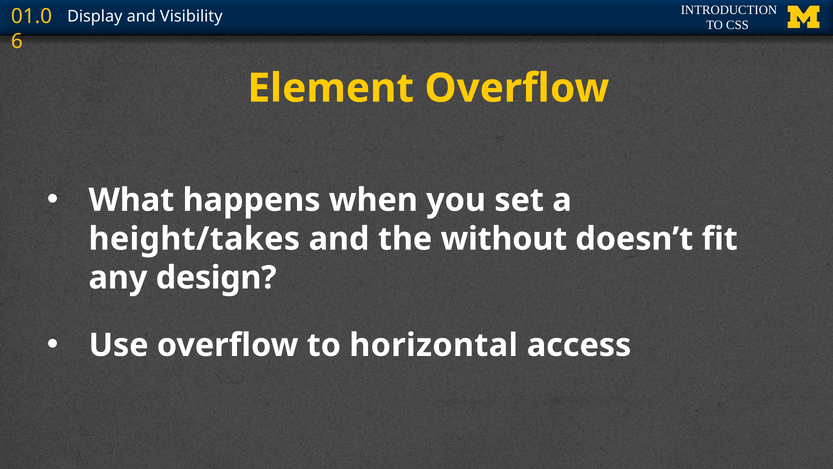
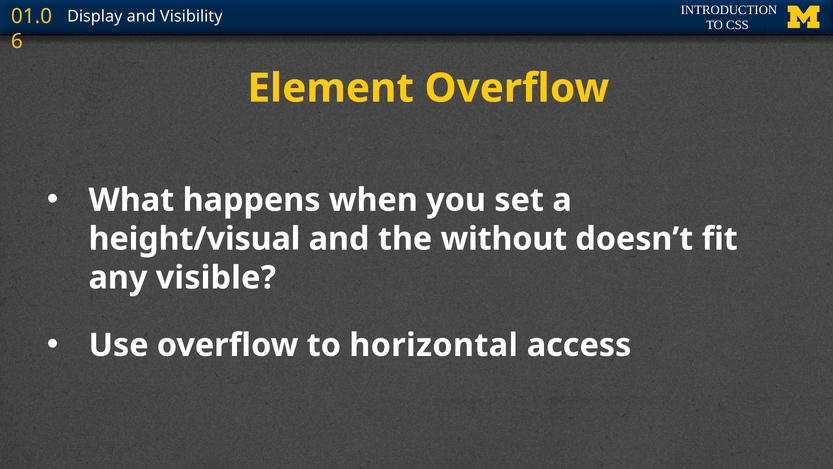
height/takes: height/takes -> height/visual (195, 239)
design: design -> visible (216, 278)
